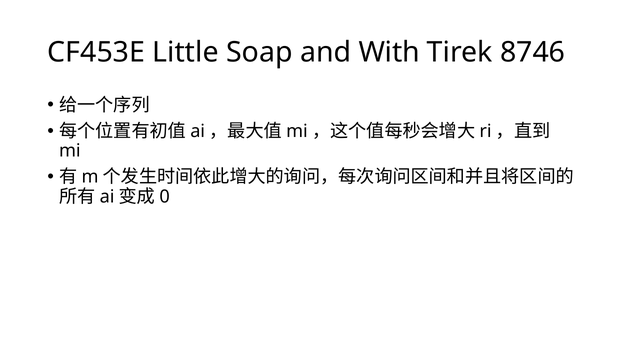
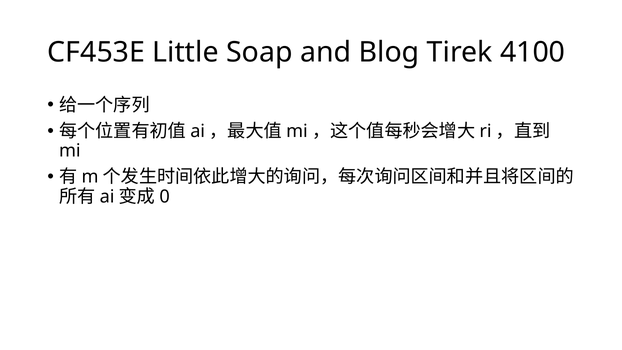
With: With -> Blog (389, 52)
8746: 8746 -> 4100 (533, 52)
